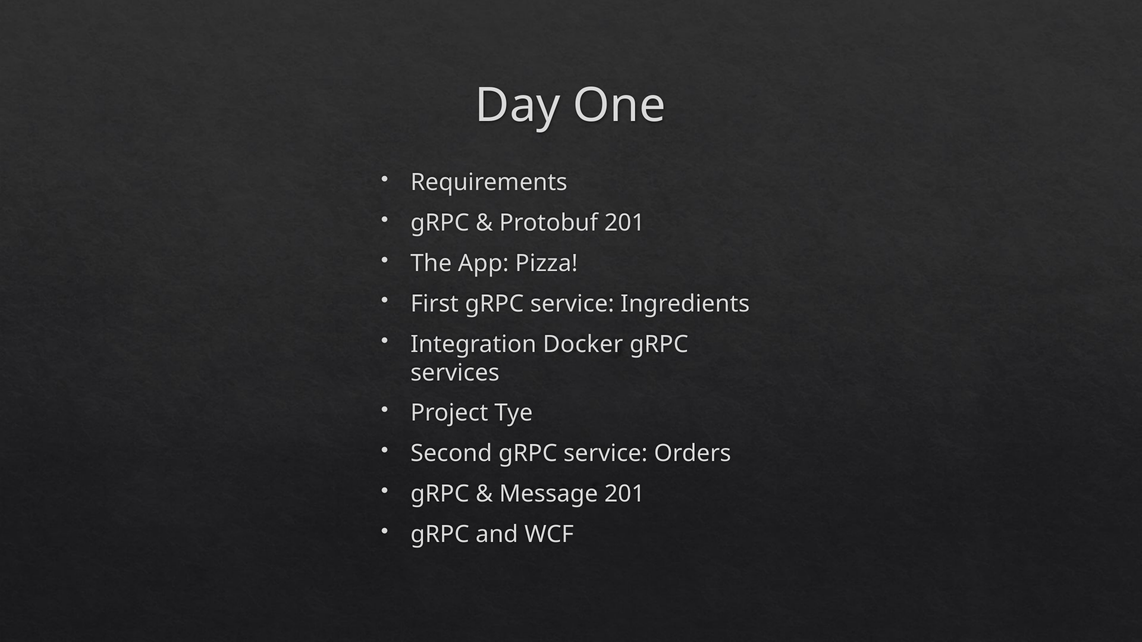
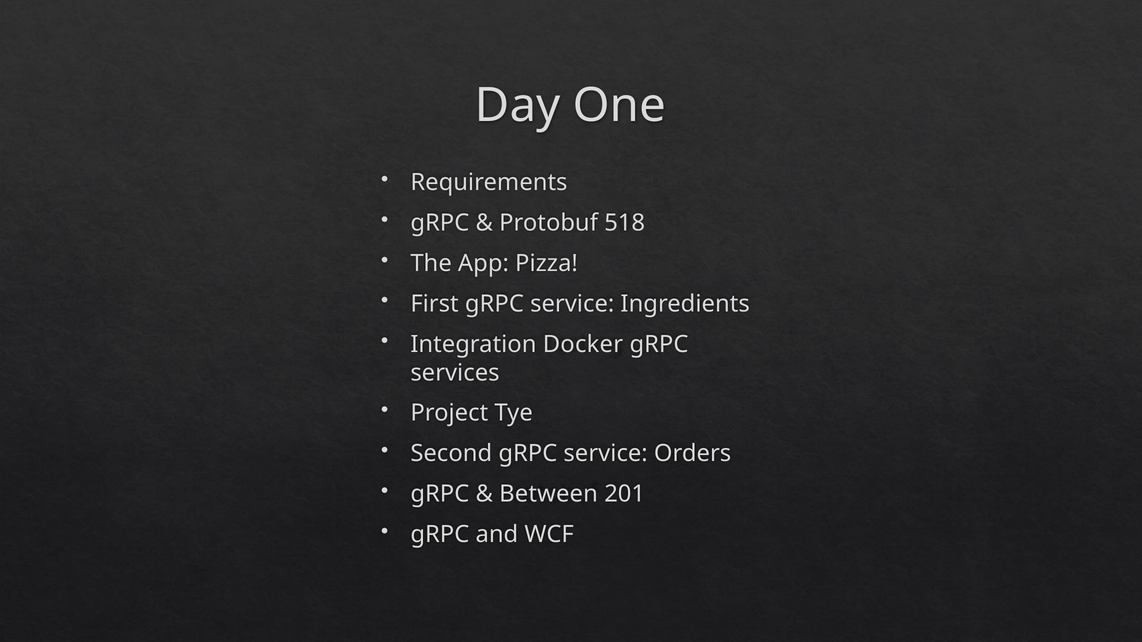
Protobuf 201: 201 -> 518 (625, 223)
Message: Message -> Between (549, 494)
